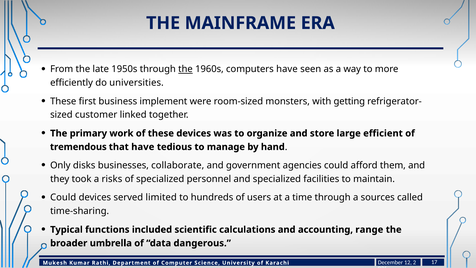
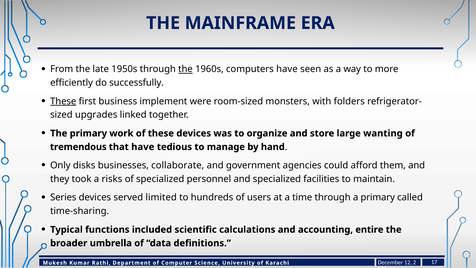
universities: universities -> successfully (137, 83)
These underline: none -> present (63, 101)
getting: getting -> folders (349, 101)
customer: customer -> upgrades (96, 115)
efficient: efficient -> wanting (383, 133)
Could: Could -> Series (63, 197)
a sources: sources -> primary (378, 197)
range: range -> entire (369, 229)
dangerous: dangerous -> definitions (202, 243)
